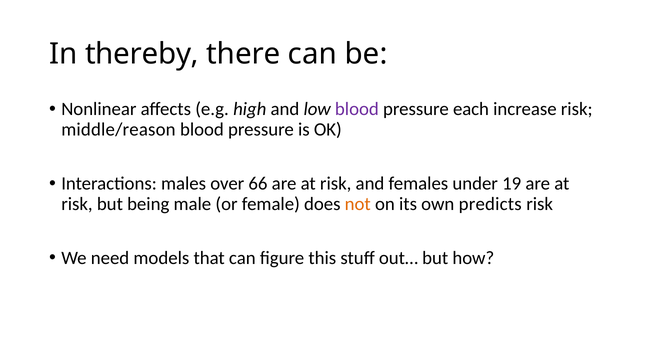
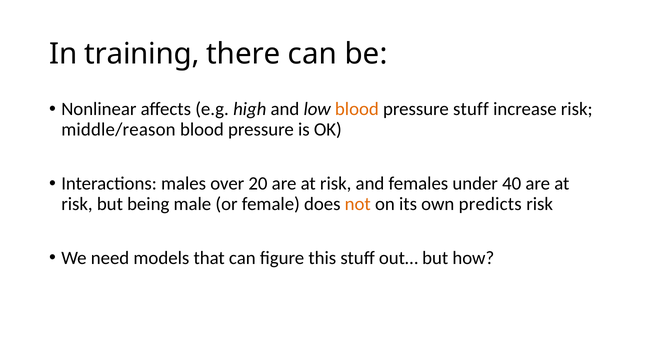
thereby: thereby -> training (142, 54)
blood colour: purple -> orange (357, 109)
pressure each: each -> stuff (471, 109)
66: 66 -> 20 (258, 183)
19: 19 -> 40 (512, 183)
